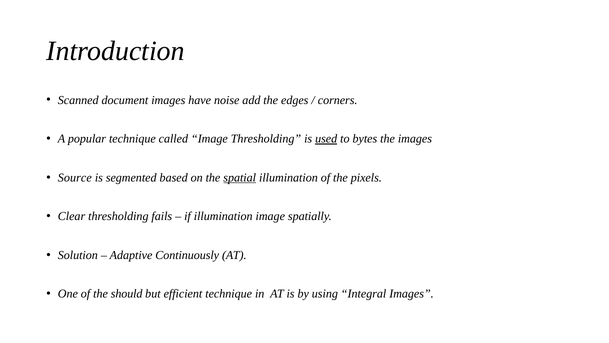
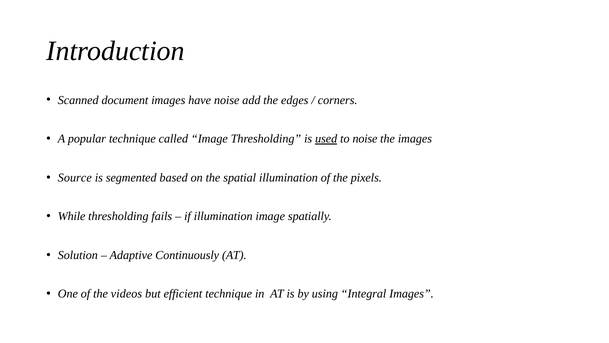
to bytes: bytes -> noise (365, 139)
spatial underline: present -> none (240, 177)
Clear: Clear -> While (72, 216)
should: should -> videos (127, 293)
